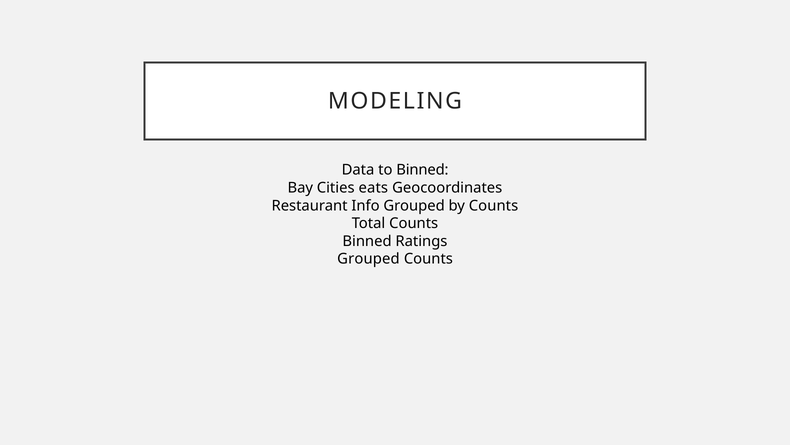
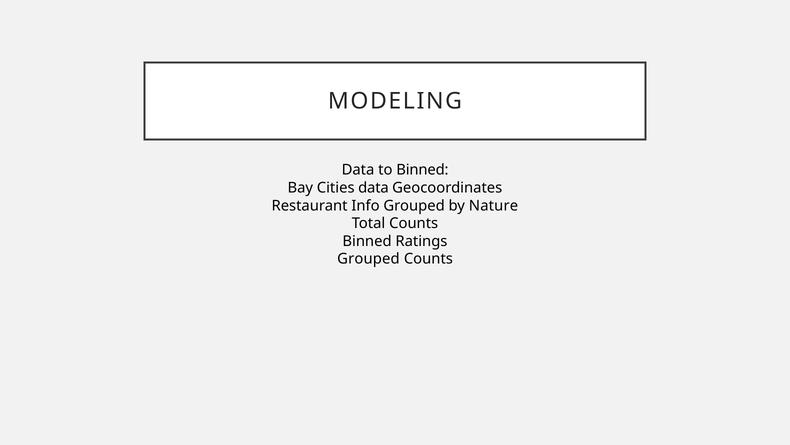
Cities eats: eats -> data (373, 188)
by Counts: Counts -> Nature (493, 205)
